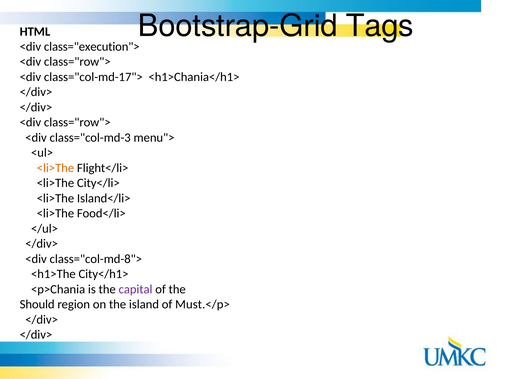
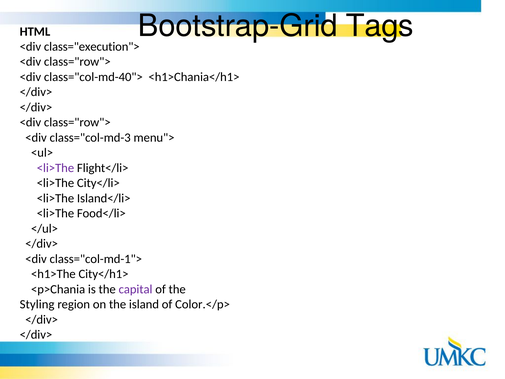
class="col-md-17">: class="col-md-17"> -> class="col-md-40"> (93, 77)
<li>The colour: orange -> purple (55, 168)
class="col-md-8">: class="col-md-8"> -> class="col-md-1"> (96, 259)
Should: Should -> Styling (37, 304)
Must.</p>: Must.</p> -> Color.</p> (203, 304)
